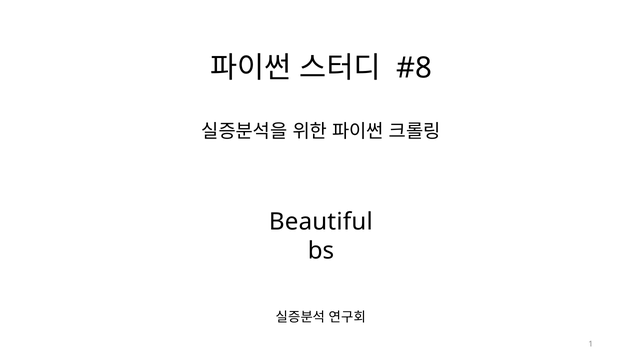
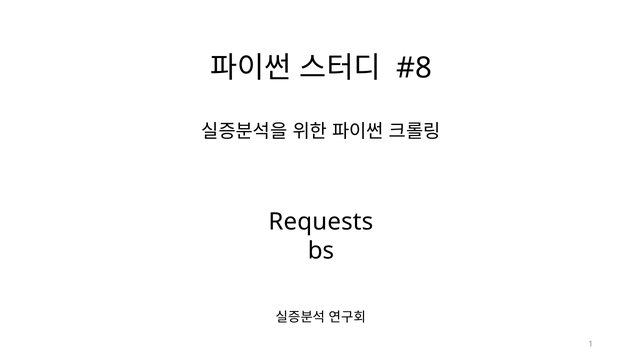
Beautiful: Beautiful -> Requests (321, 222)
